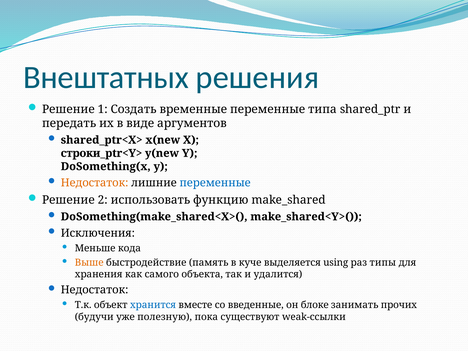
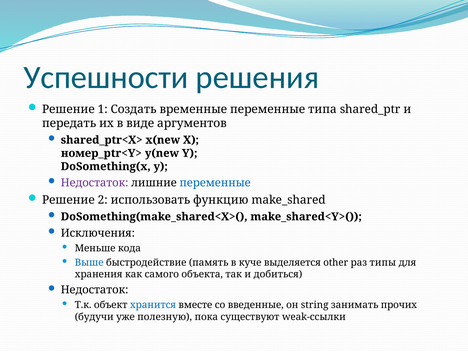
Внештатных: Внештатных -> Успешности (106, 77)
строки_ptr<Y>: строки_ptr<Y> -> номер_ptr<Y> (101, 153)
Недостаток colour: orange -> purple (95, 183)
Выше colour: orange -> blue (89, 263)
using: using -> other (336, 263)
удалится: удалится -> добиться (278, 274)
блоке: блоке -> string (315, 305)
